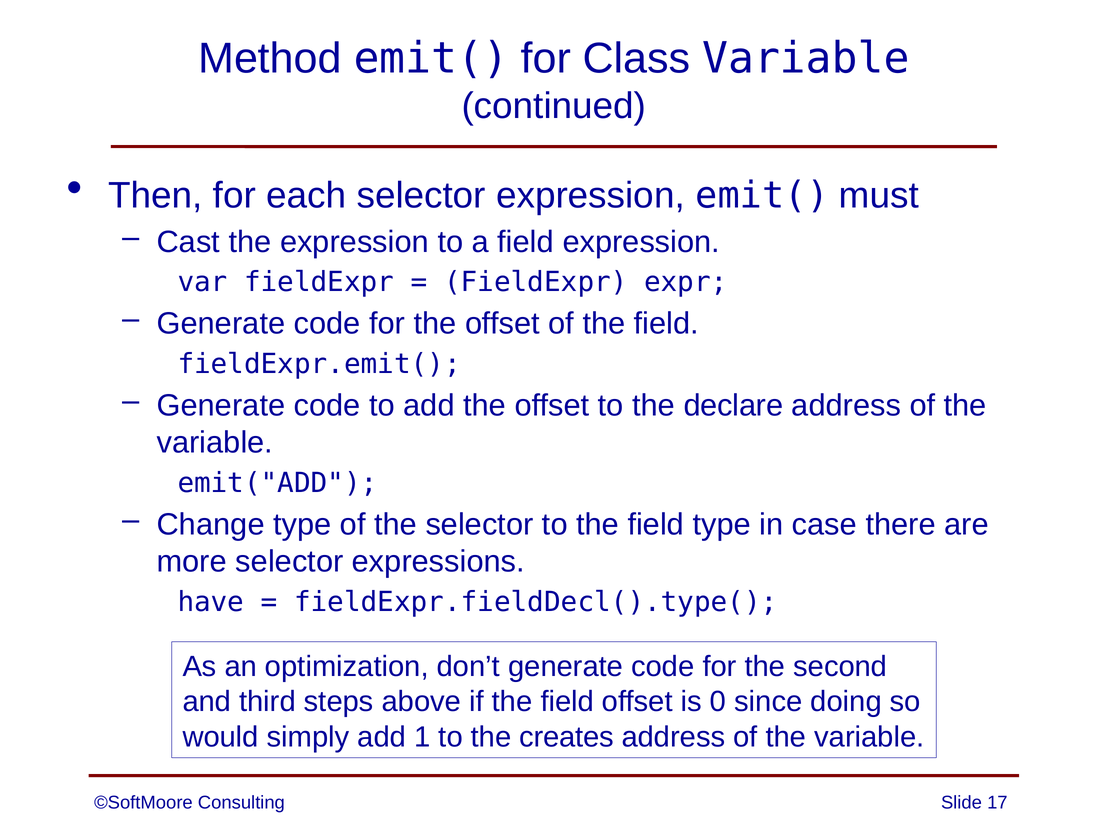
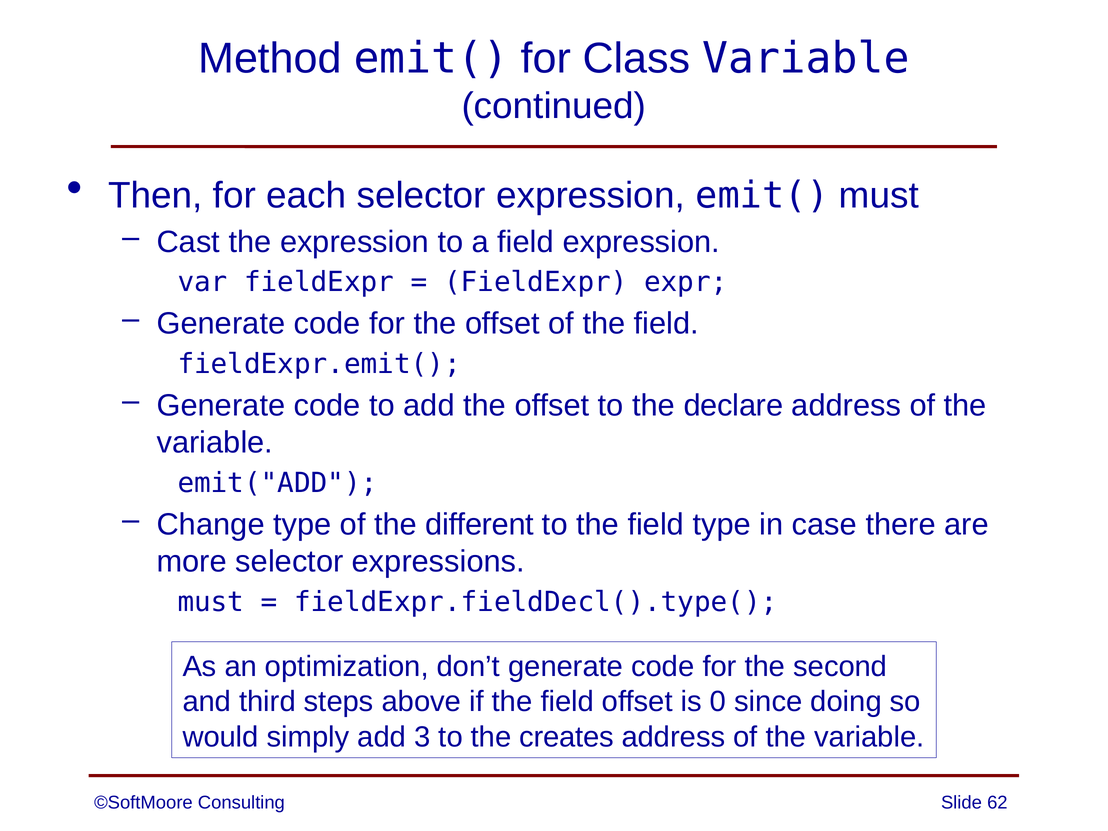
the selector: selector -> different (480, 525)
have: have -> must (211, 602)
1: 1 -> 3 (422, 737)
17: 17 -> 62 (997, 803)
